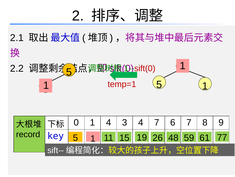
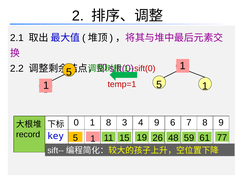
1 4: 4 -> 8 (109, 122)
4 7: 7 -> 9 (157, 122)
